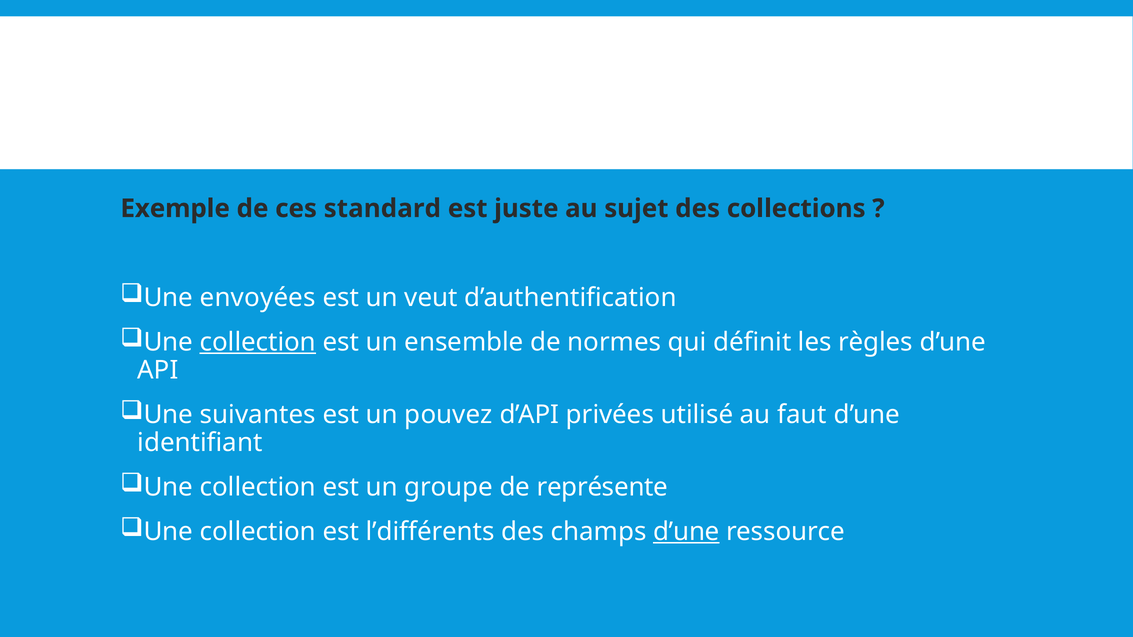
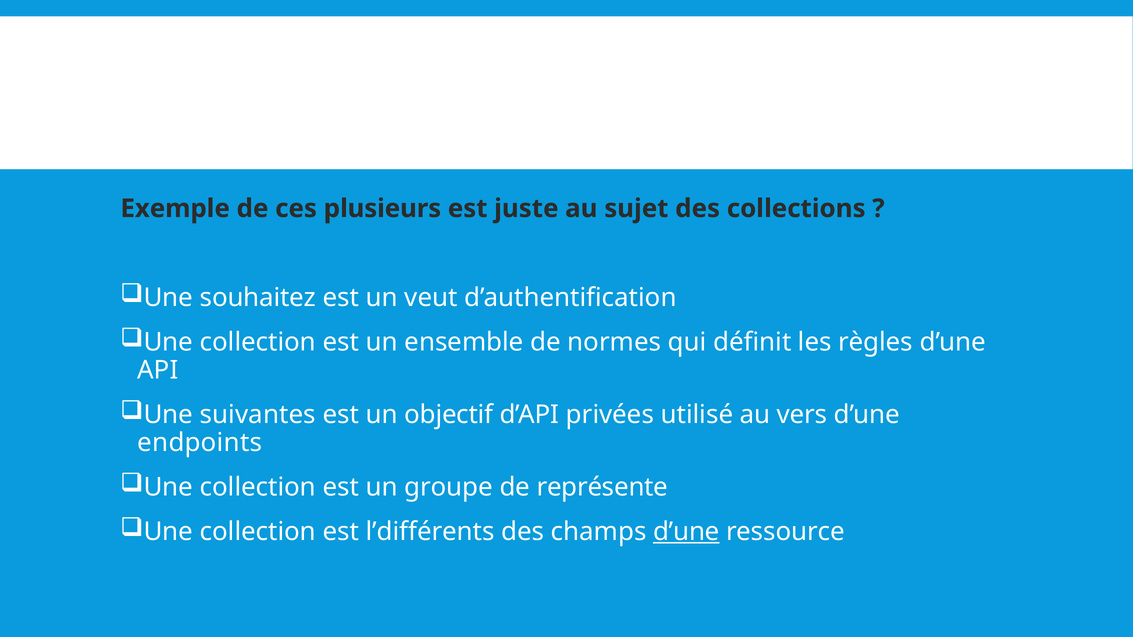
standard: standard -> plusieurs (382, 209)
envoyées: envoyées -> souhaitez (258, 298)
collection underline: present -> none (258, 342)
pouvez: pouvez -> objectif (449, 415)
faut: faut -> vers (802, 415)
identifiant: identifiant -> endpoints (200, 443)
